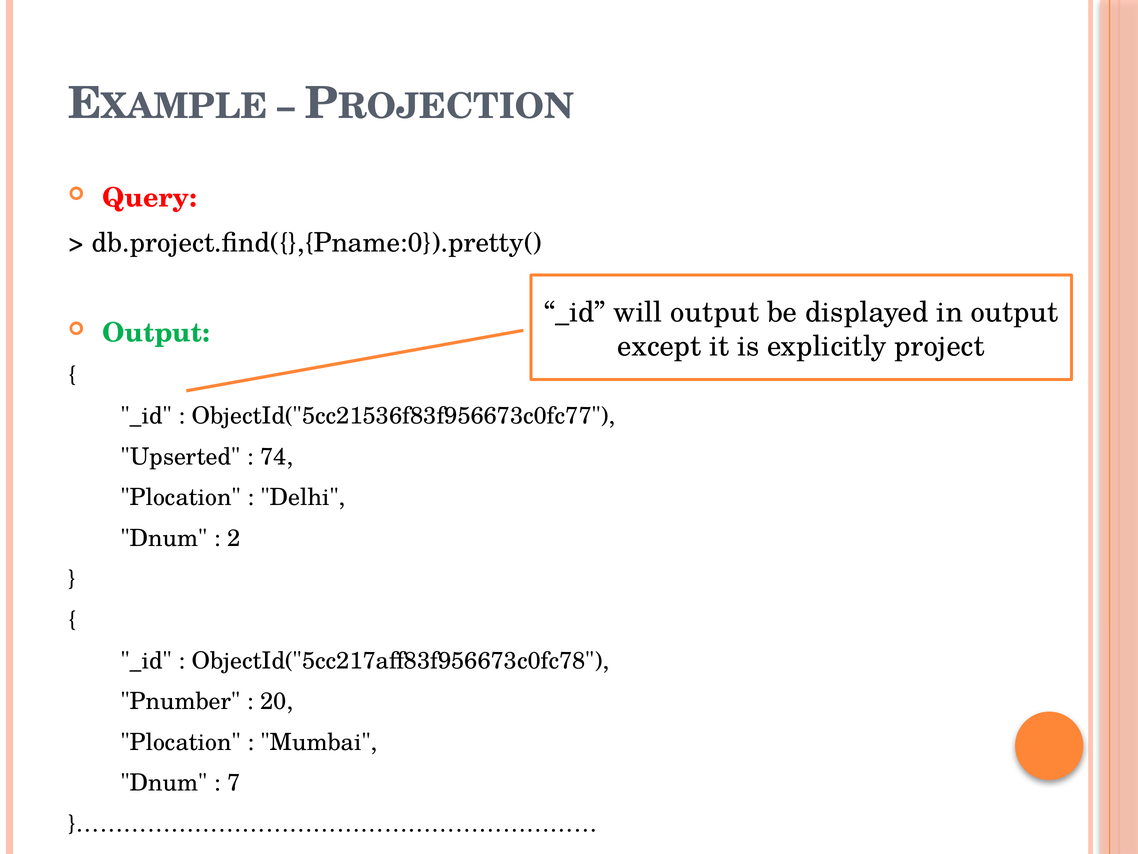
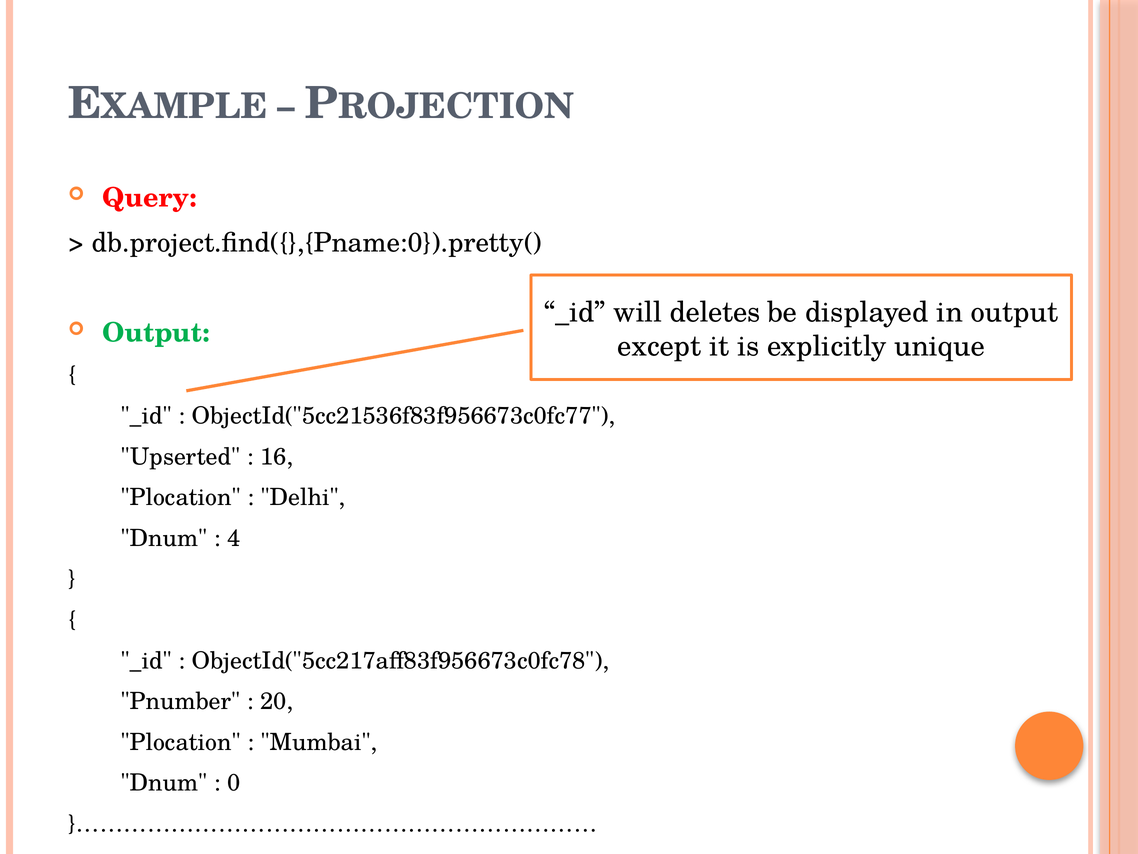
will output: output -> deletes (715, 312)
project: project -> unique (940, 346)
74: 74 -> 16 (277, 456)
2: 2 -> 4 (234, 538)
7: 7 -> 0 (234, 783)
